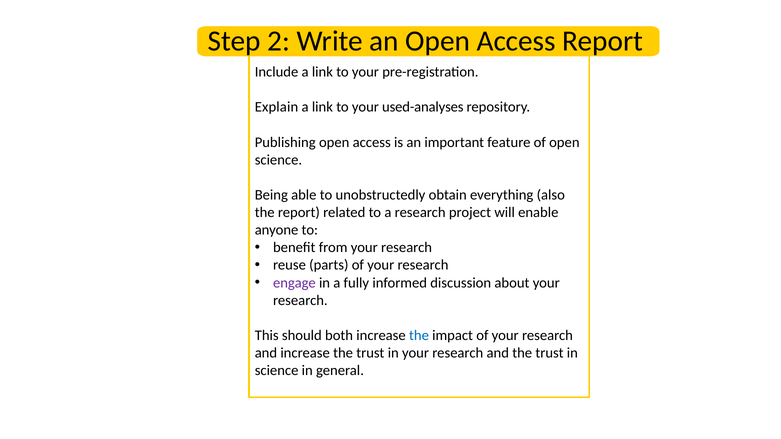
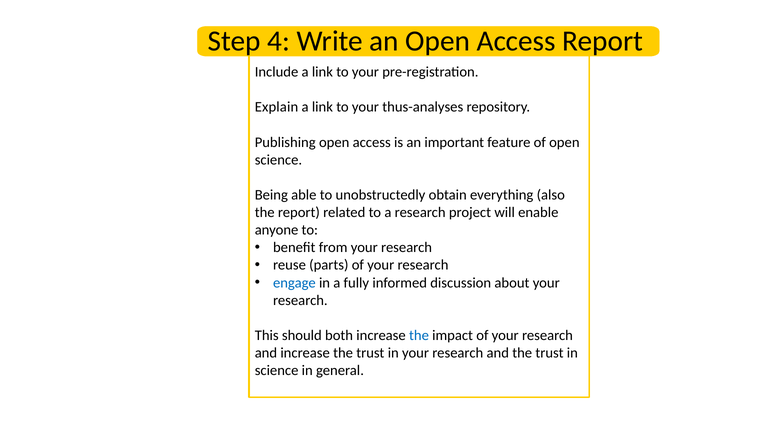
2: 2 -> 4 (279, 41)
used-analyses: used-analyses -> thus-analyses (423, 107)
engage colour: purple -> blue (294, 283)
